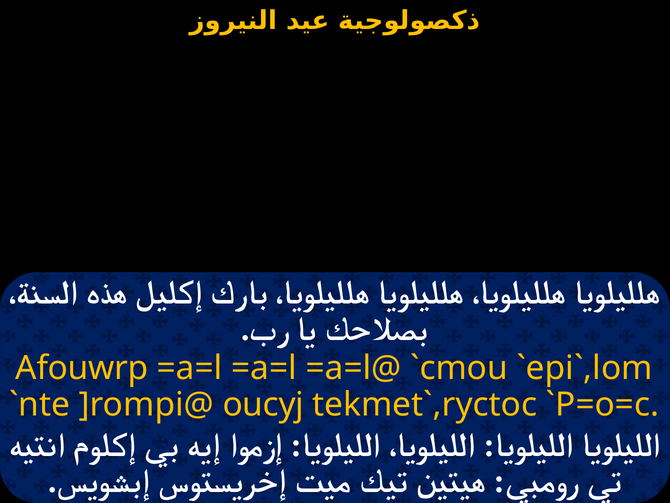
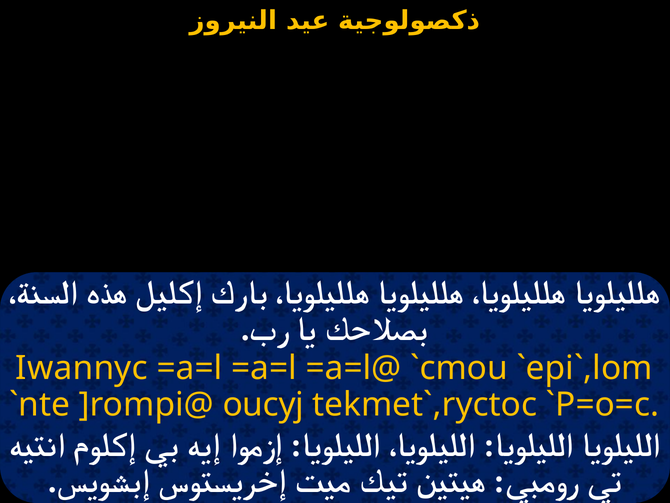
Afouwrp: Afouwrp -> Iwannyc (82, 368)
